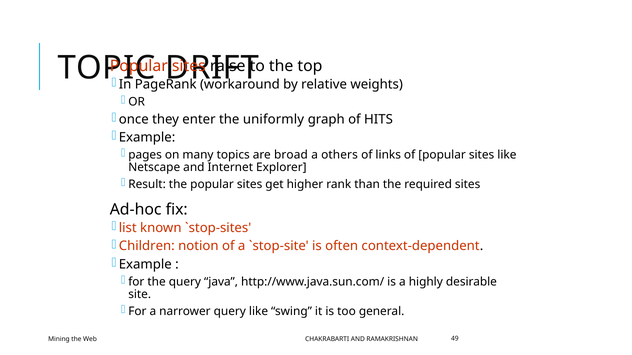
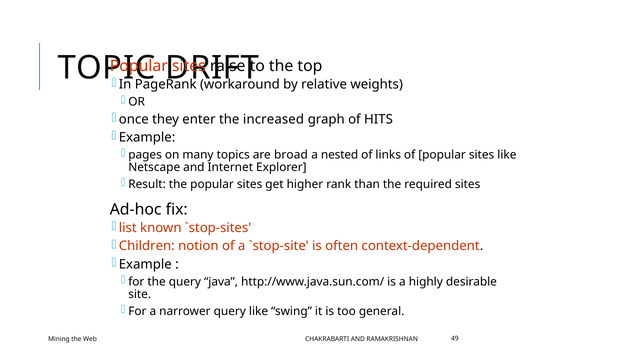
uniformly: uniformly -> increased (273, 119)
others: others -> nested (340, 155)
